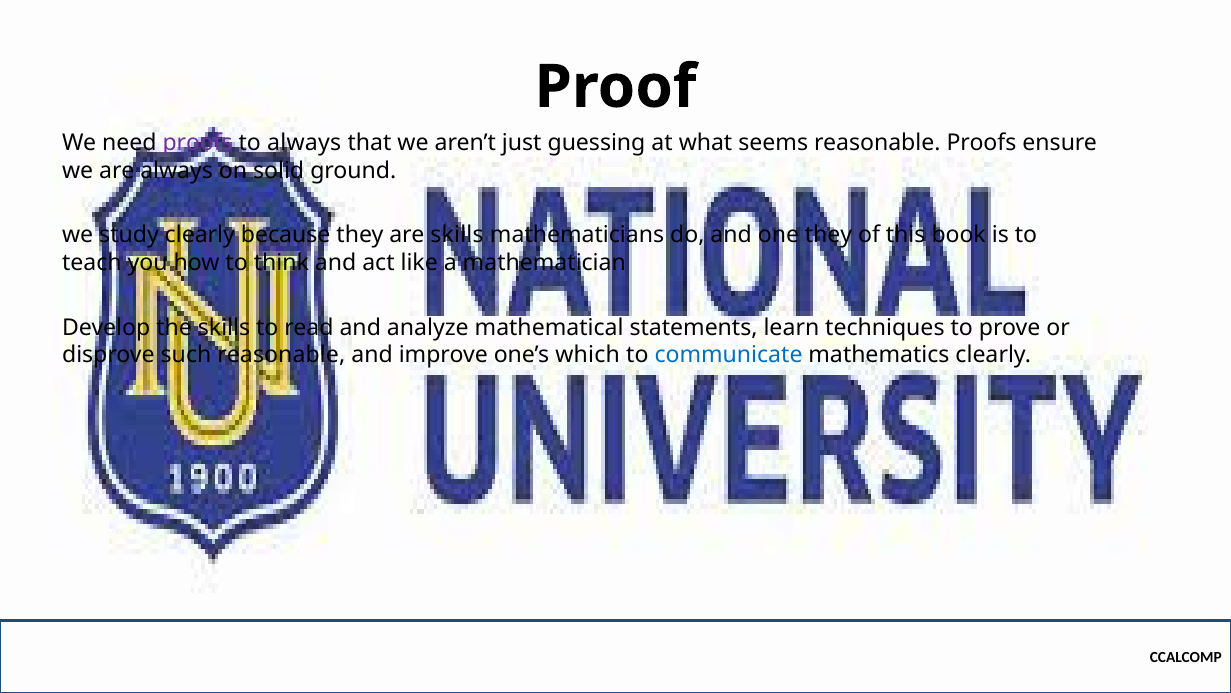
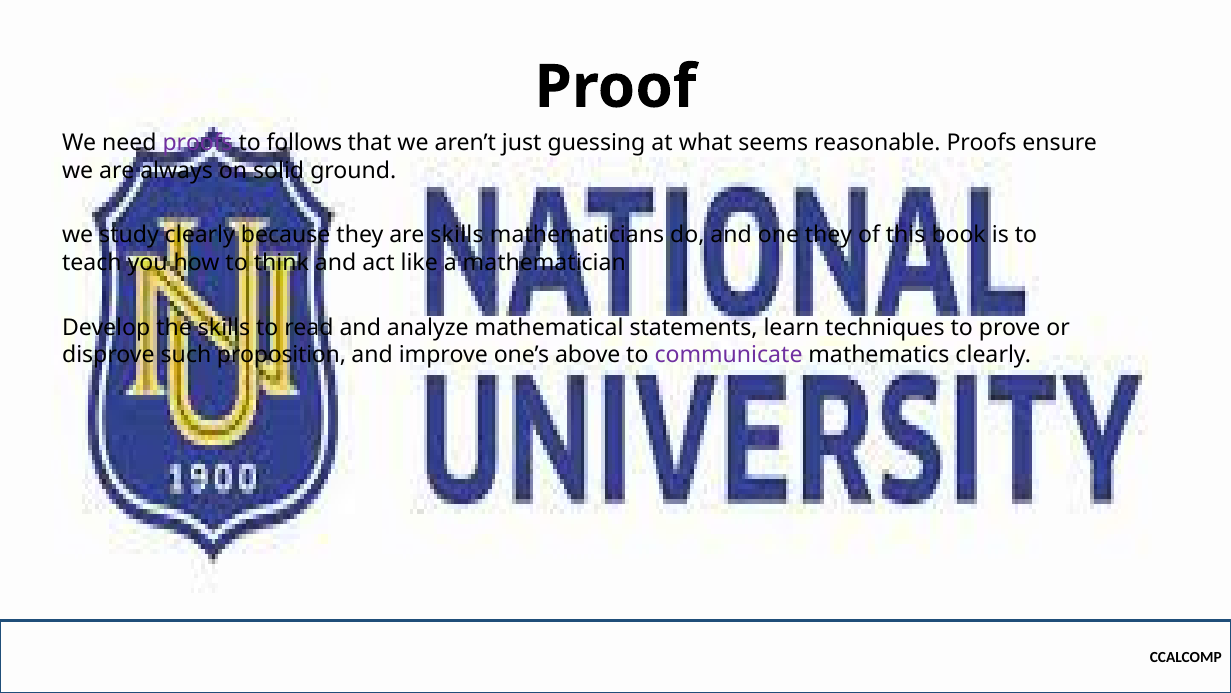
to always: always -> follows (304, 143)
such reasonable: reasonable -> proposition (281, 355)
which: which -> above (588, 355)
communicate colour: blue -> purple (729, 355)
